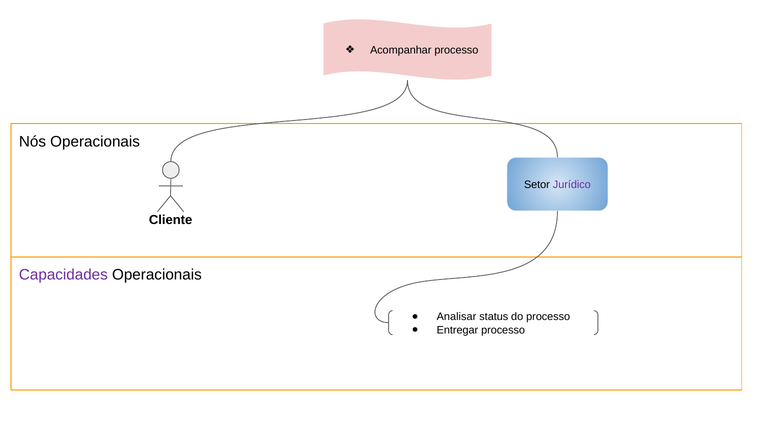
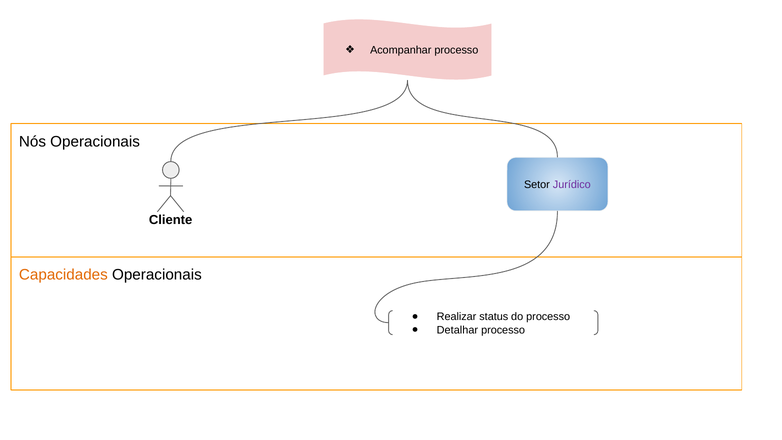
Capacidades colour: purple -> orange (63, 275)
Analisar: Analisar -> Realizar (457, 317)
Entregar: Entregar -> Detalhar (457, 330)
